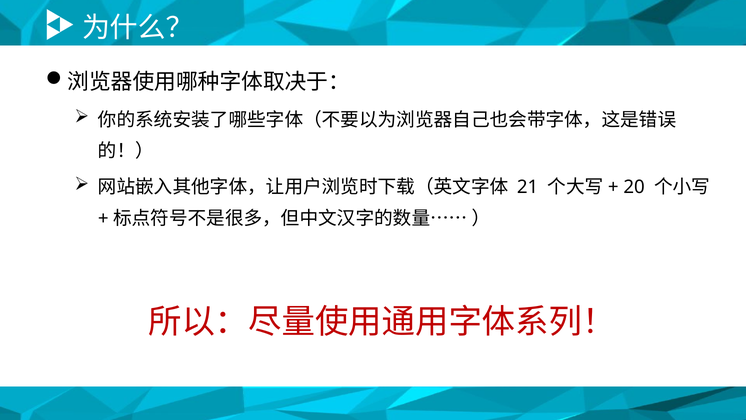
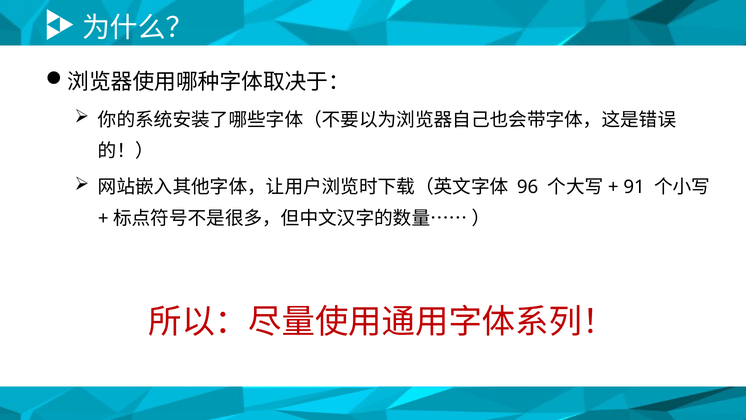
21: 21 -> 96 (528, 187)
20: 20 -> 91 (634, 187)
